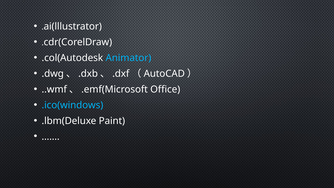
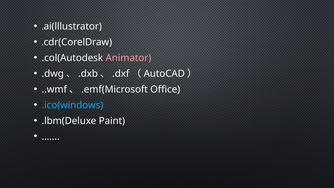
Animator colour: light blue -> pink (128, 58)
